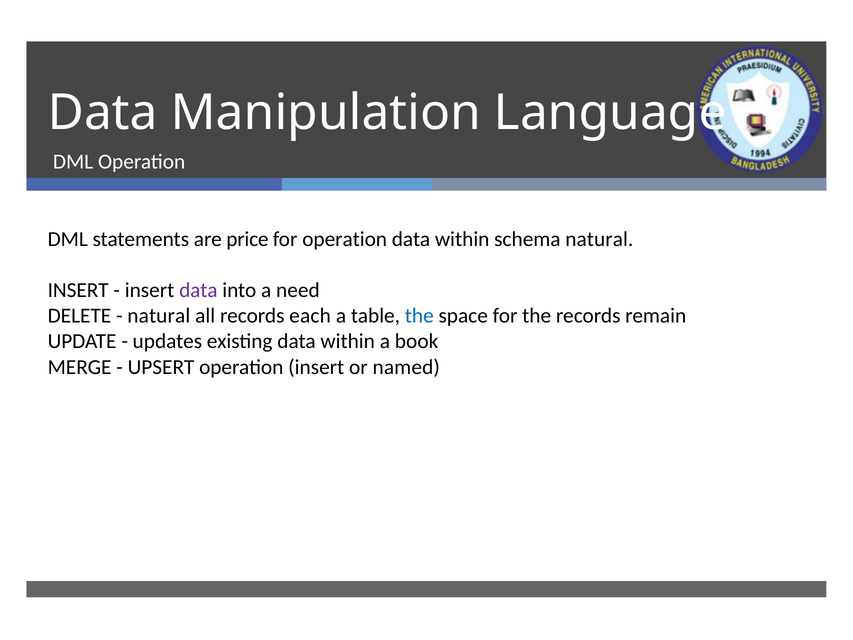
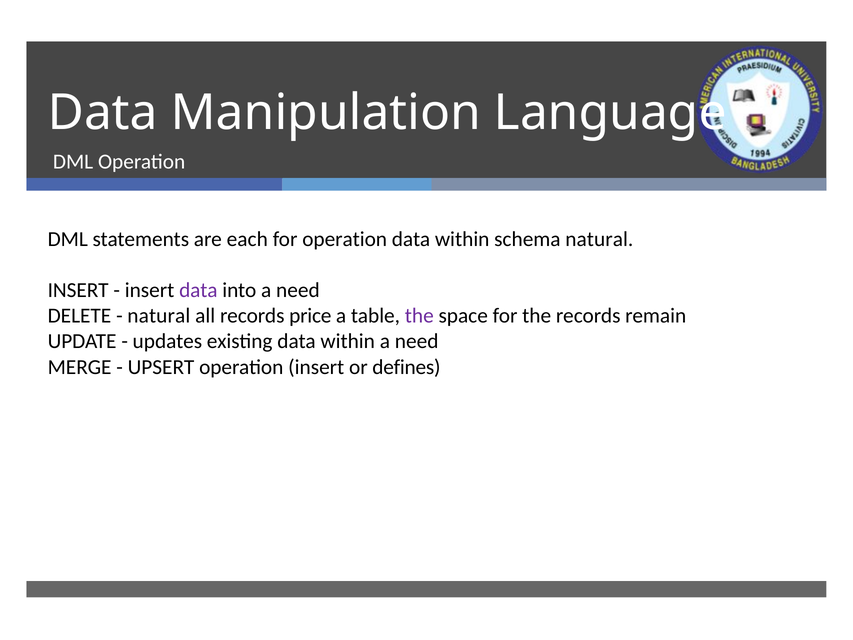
price: price -> each (247, 239)
each: each -> price (310, 316)
the colour: blue -> purple (419, 316)
within a book: book -> need (417, 341)
named: named -> defines (406, 367)
